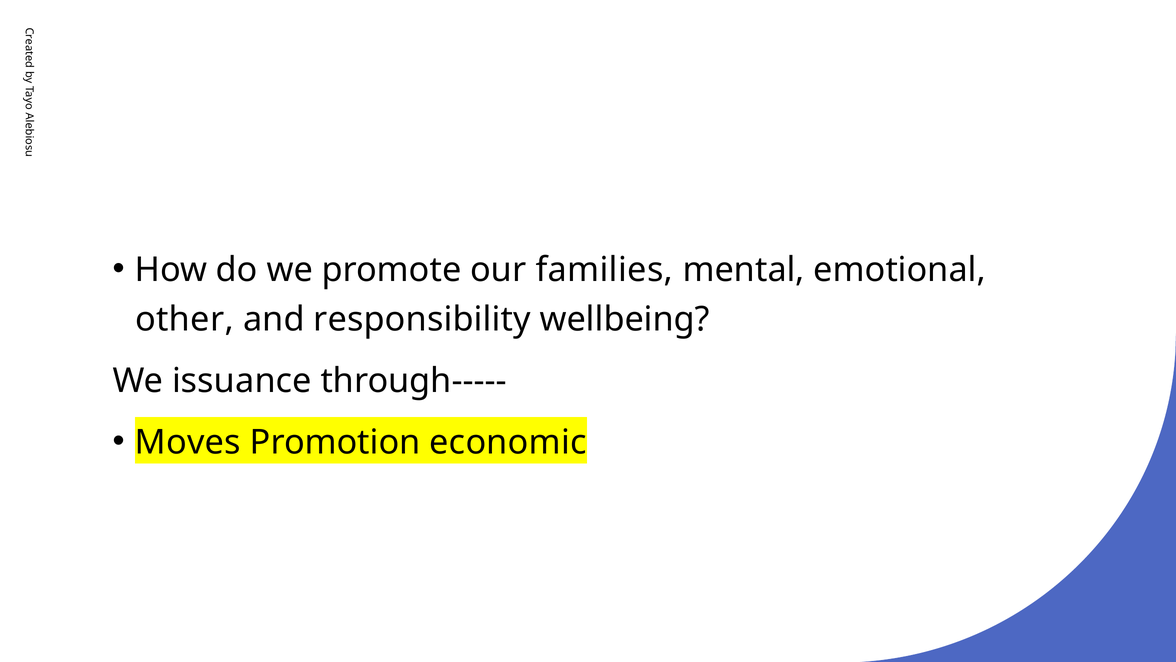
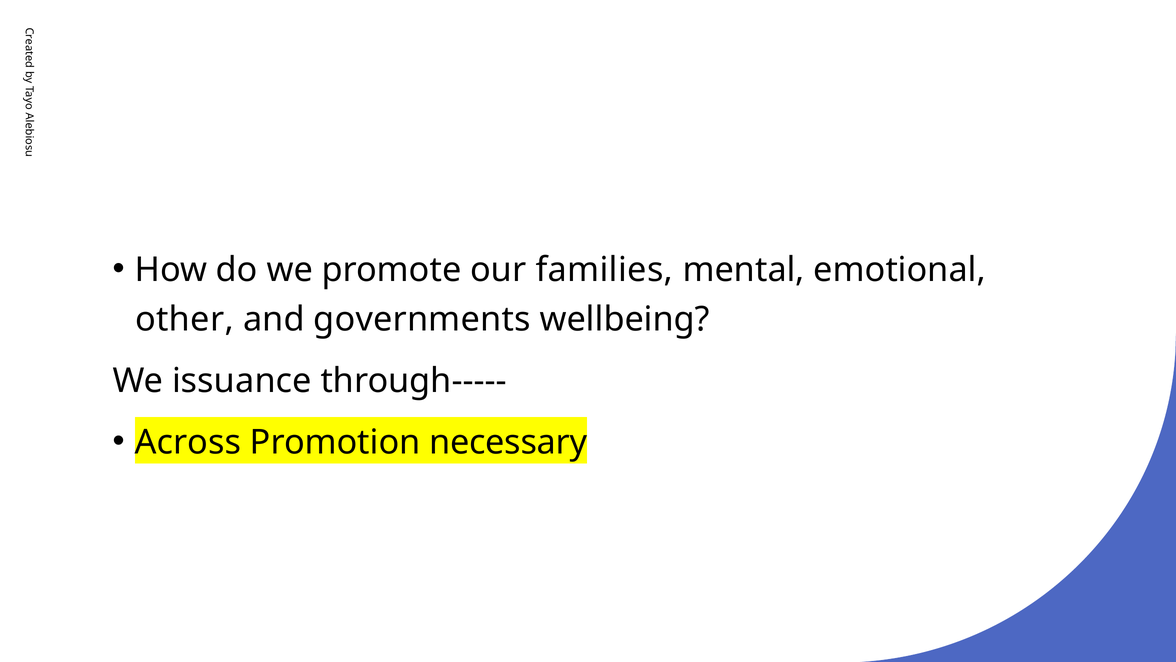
responsibility: responsibility -> governments (422, 319)
Moves: Moves -> Across (188, 442)
economic: economic -> necessary (508, 442)
